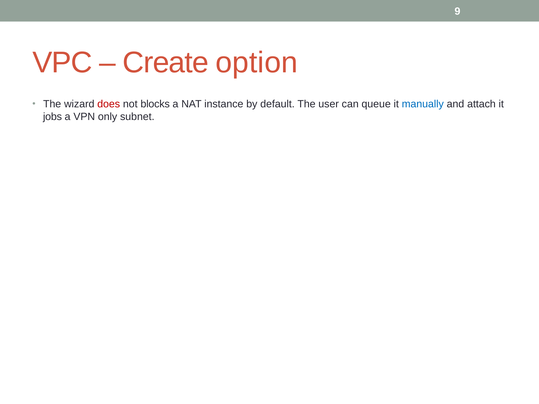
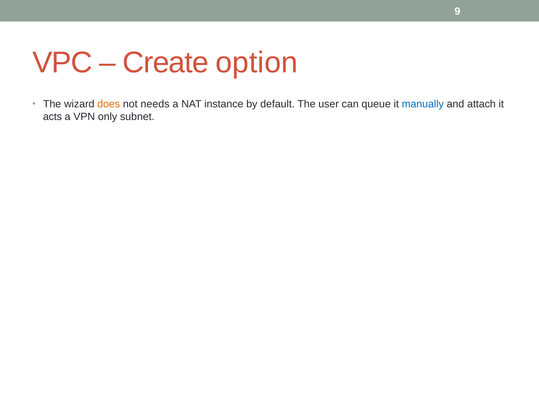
does colour: red -> orange (109, 104)
blocks: blocks -> needs (155, 104)
jobs: jobs -> acts (52, 117)
